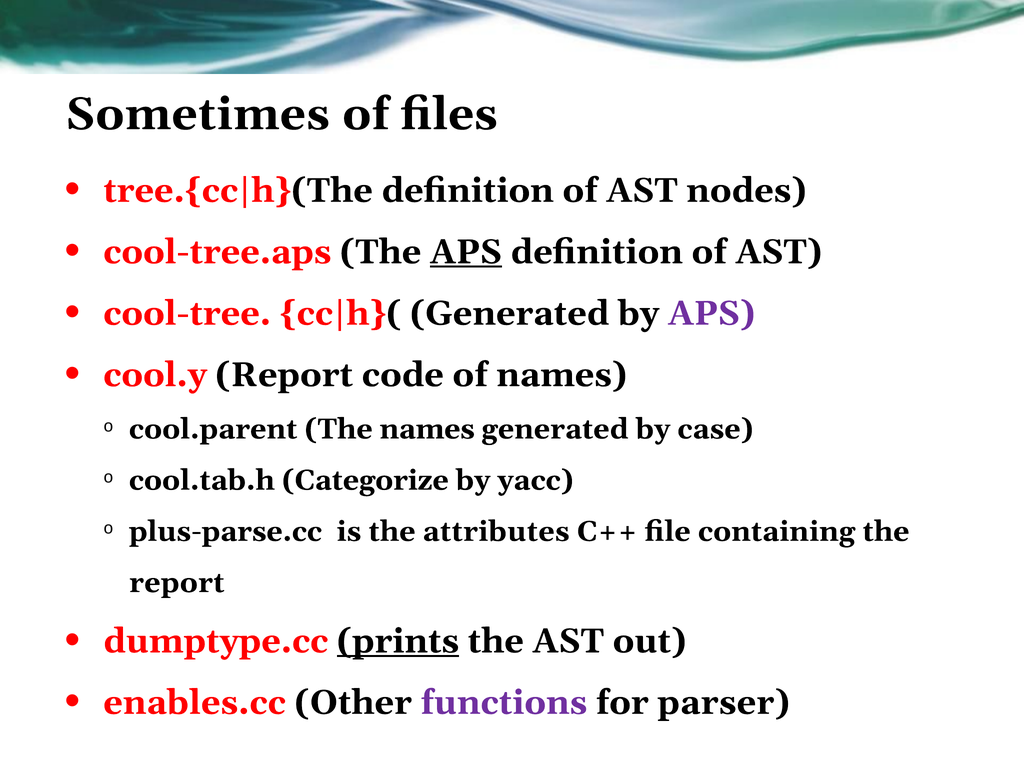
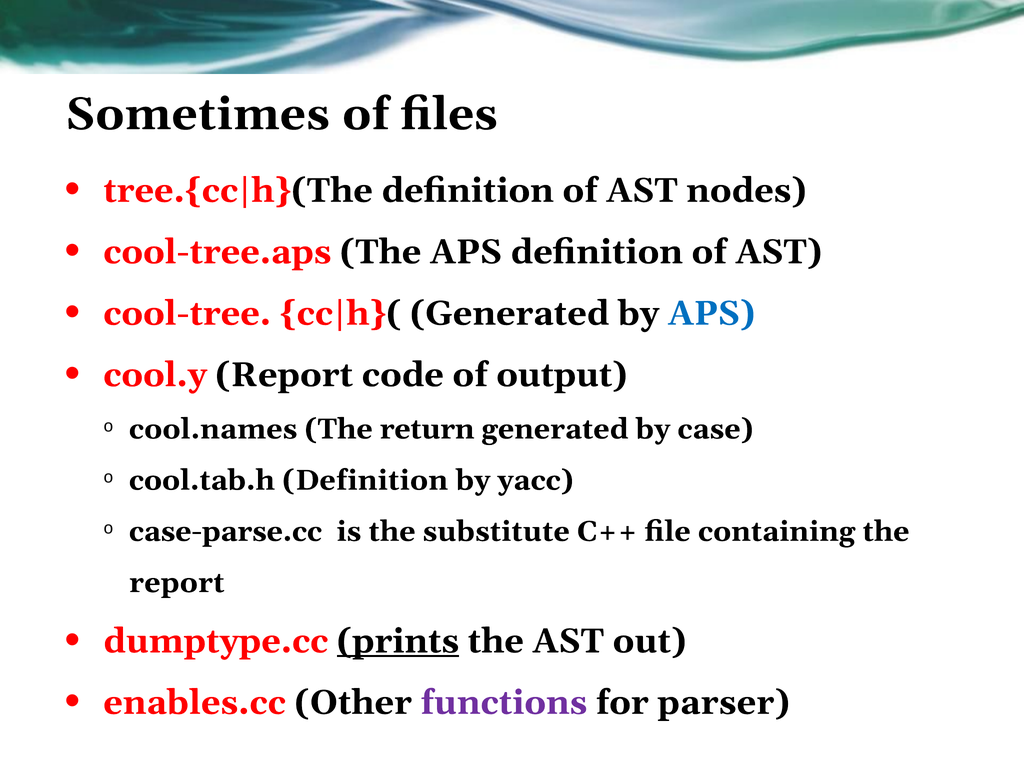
APS underline: present -> none (466, 252)
APS colour: purple -> blue (712, 313)
of names: names -> output (562, 375)
cool.parent: cool.parent -> cool.names (213, 429)
The names: names -> return (427, 429)
cool.tab.h Categorize: Categorize -> Definition (365, 480)
plus-parse.cc: plus-parse.cc -> case-parse.cc (225, 531)
attributes: attributes -> substitute (496, 531)
